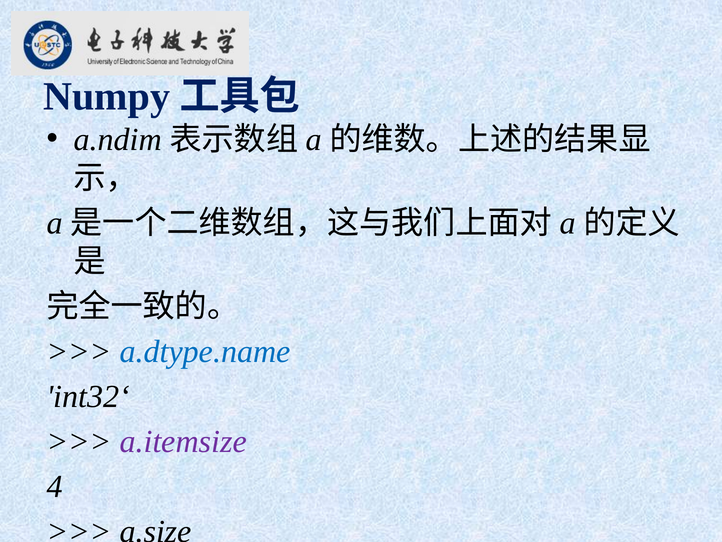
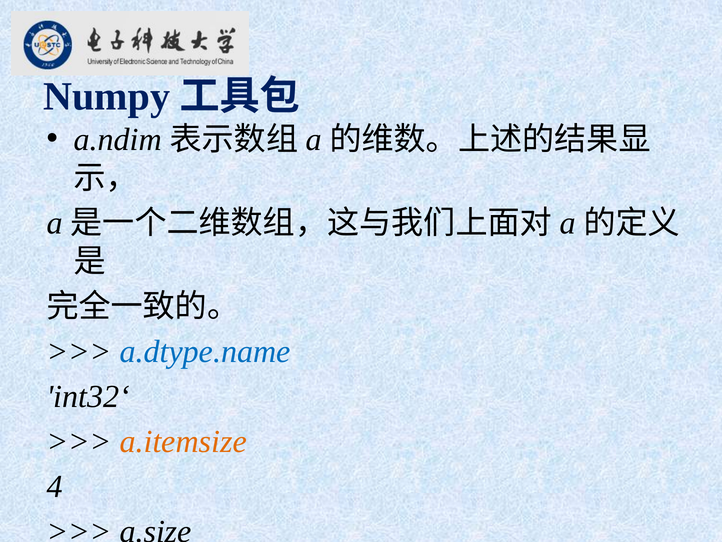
a.itemsize colour: purple -> orange (183, 441)
